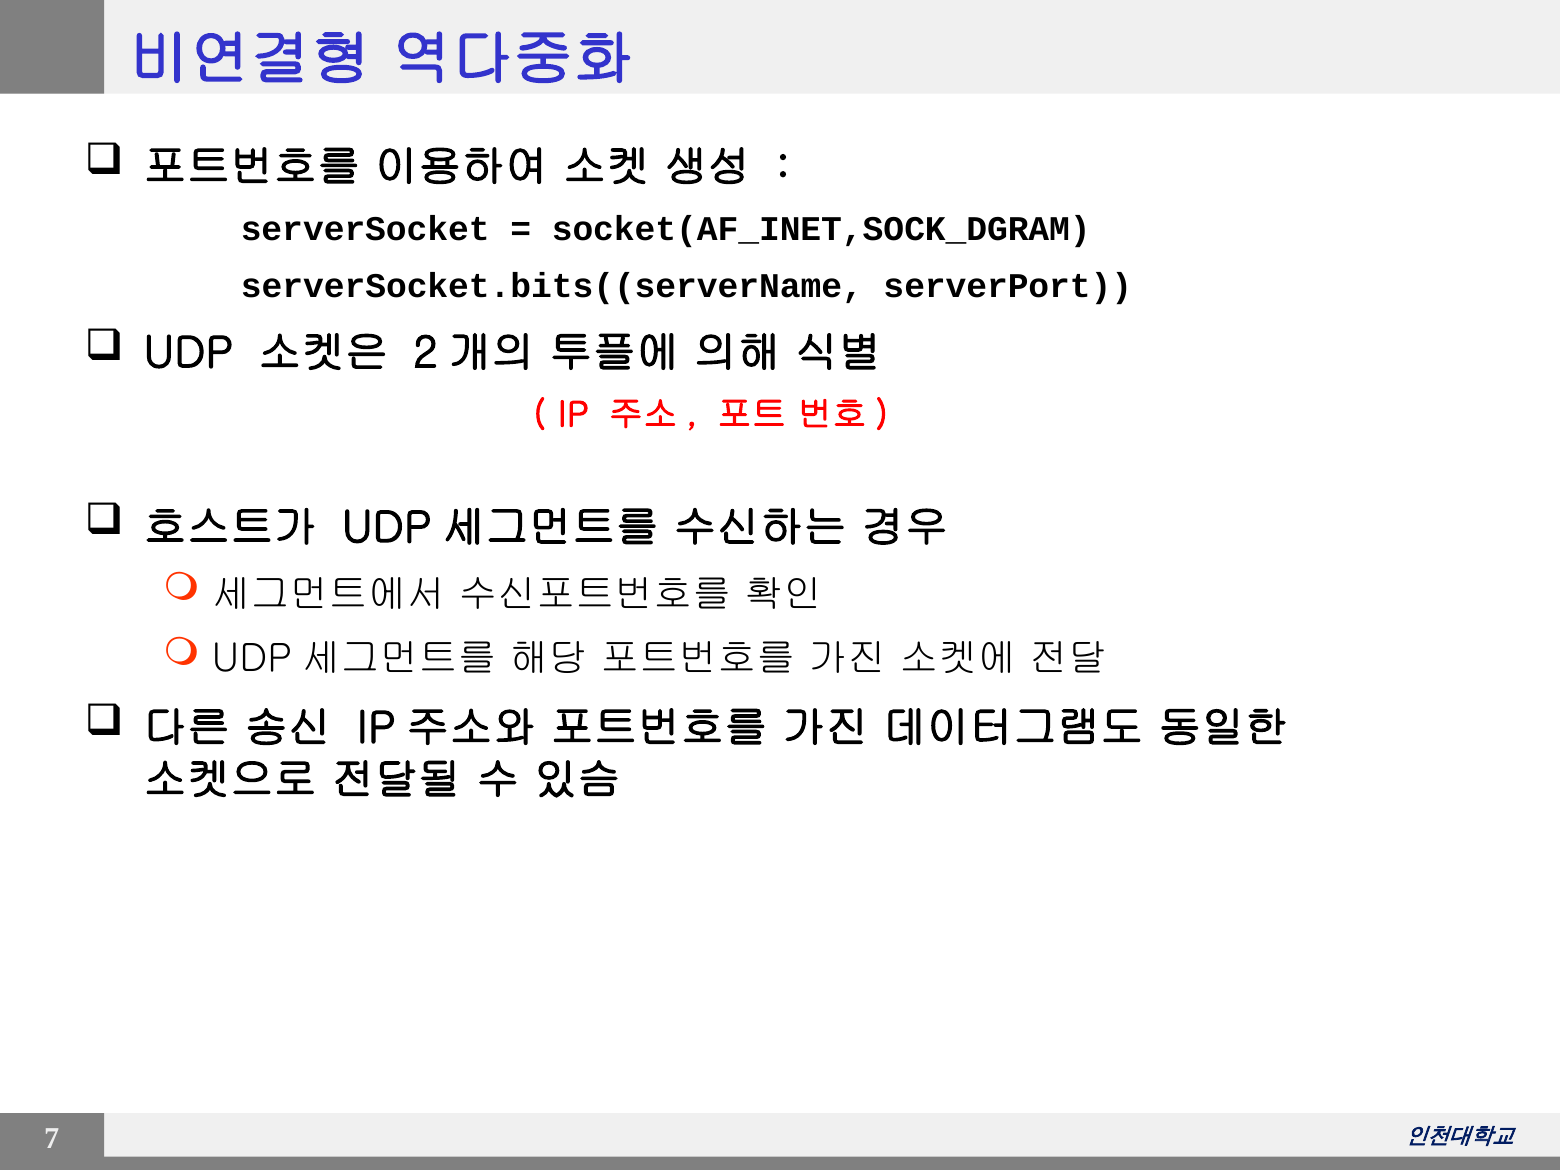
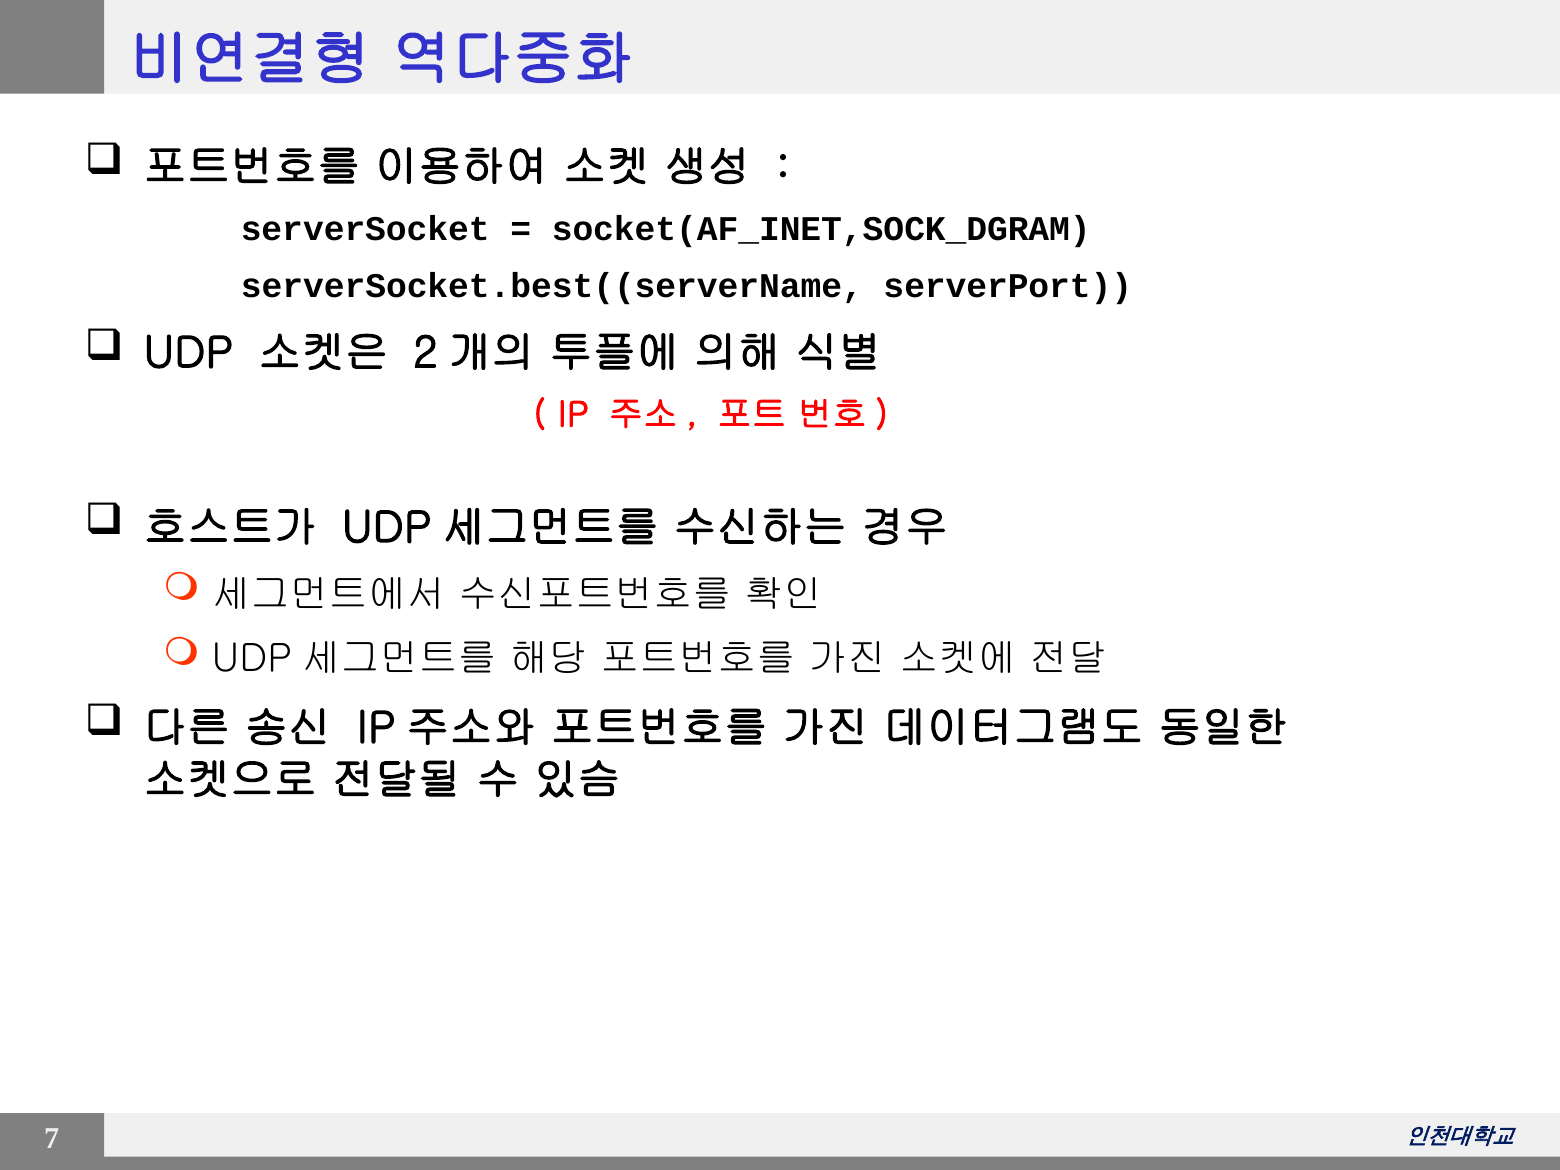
serverSocket.bits((serverName: serverSocket.bits((serverName -> serverSocket.best((serverName (552, 286)
